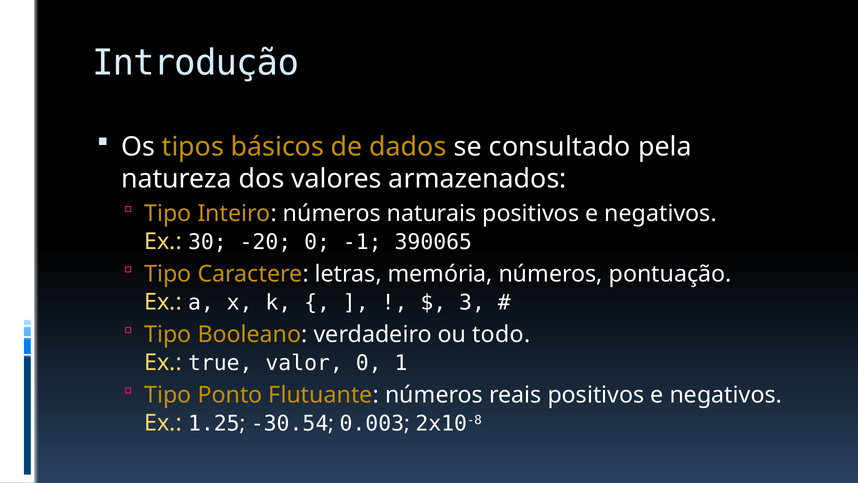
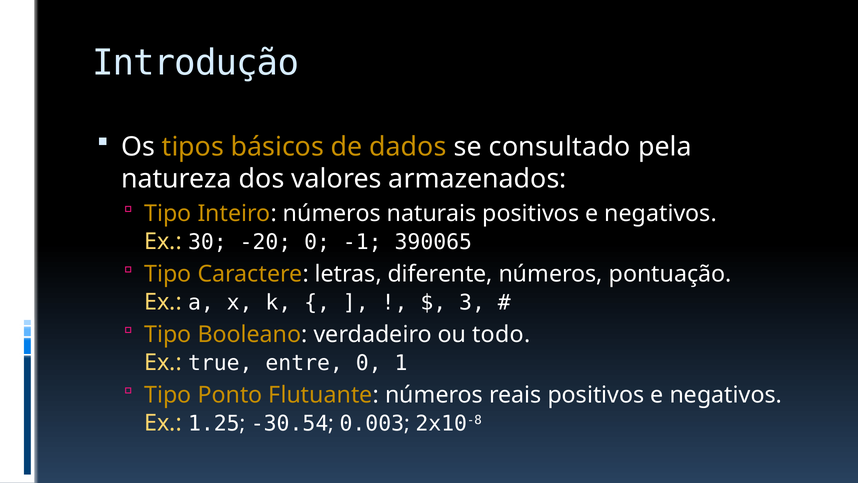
memória: memória -> diferente (440, 274)
valor: valor -> entre (304, 363)
